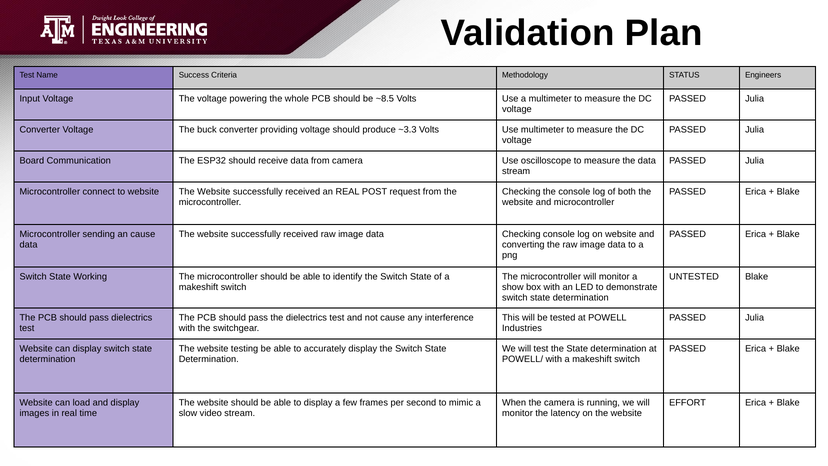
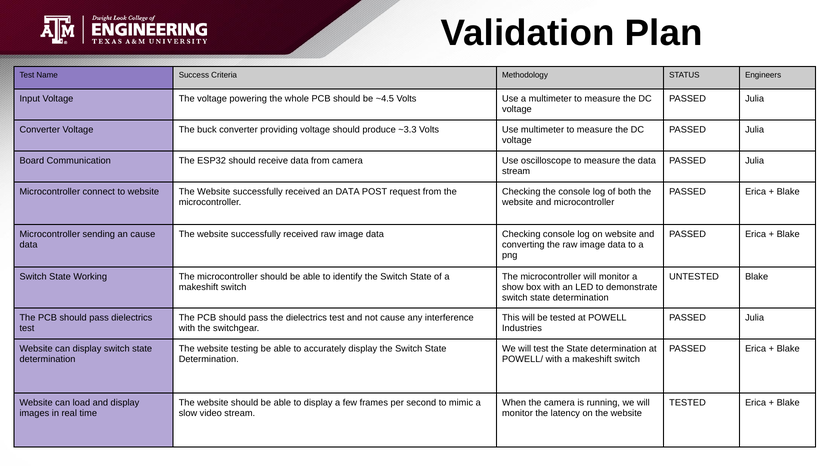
~8.5: ~8.5 -> ~4.5 (385, 99)
an REAL: REAL -> DATA (348, 192)
EFFORT: EFFORT -> TESTED (688, 403)
